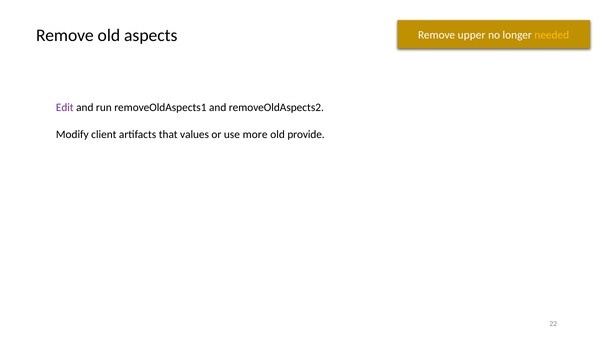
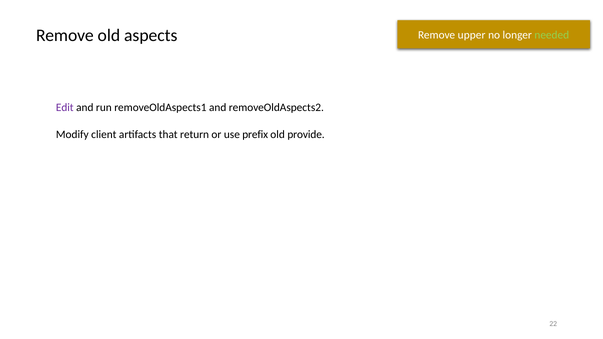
needed colour: yellow -> light green (552, 35)
values: values -> return (195, 134)
more: more -> prefix (255, 134)
